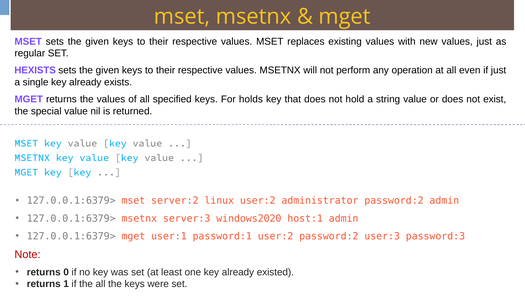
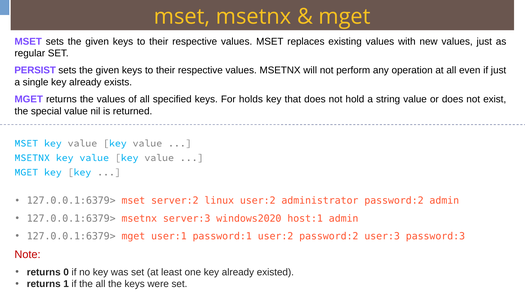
HEXISTS: HEXISTS -> PERSIST (35, 70)
